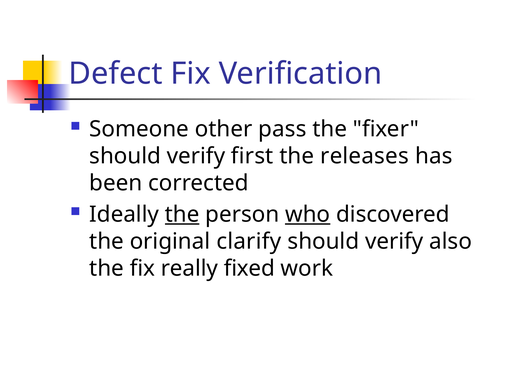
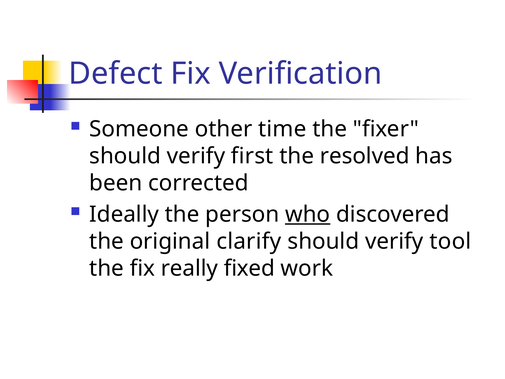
pass: pass -> time (282, 129)
releases: releases -> resolved (365, 156)
the underline: present -> none (182, 214)
also: also -> tool (450, 241)
